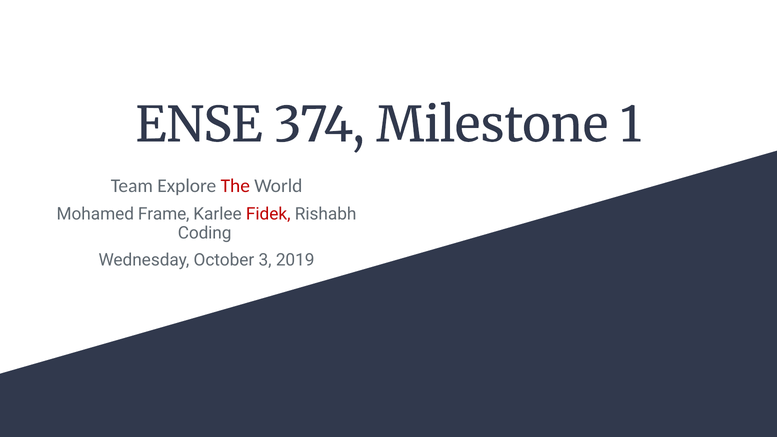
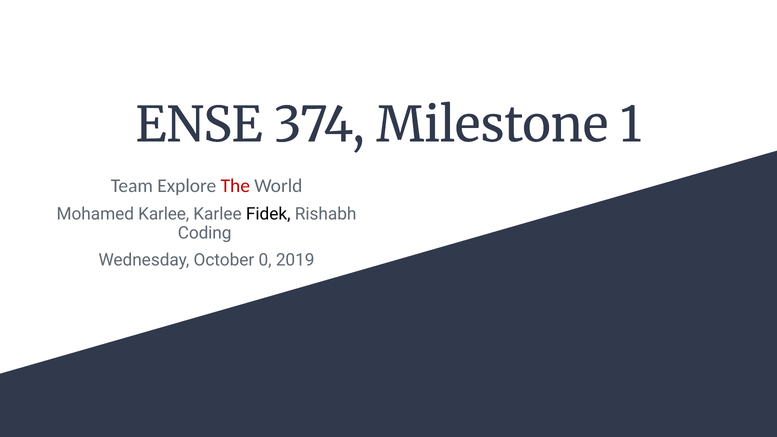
Mohamed Frame: Frame -> Karlee (164, 214)
Fidek colour: red -> black (268, 214)
3: 3 -> 0 (265, 260)
